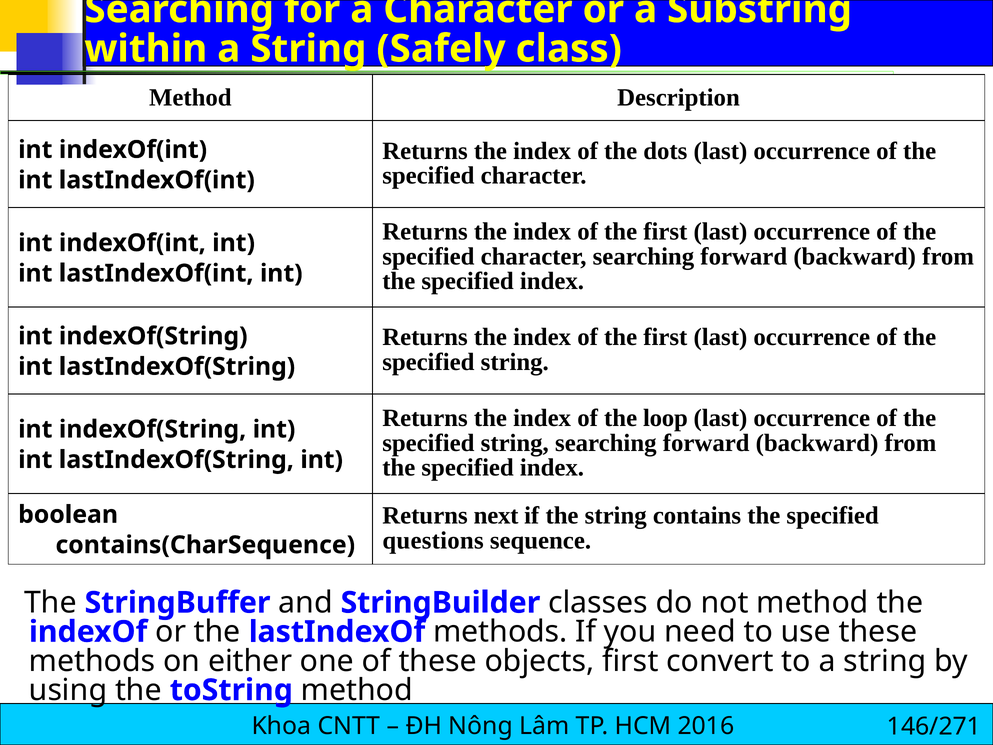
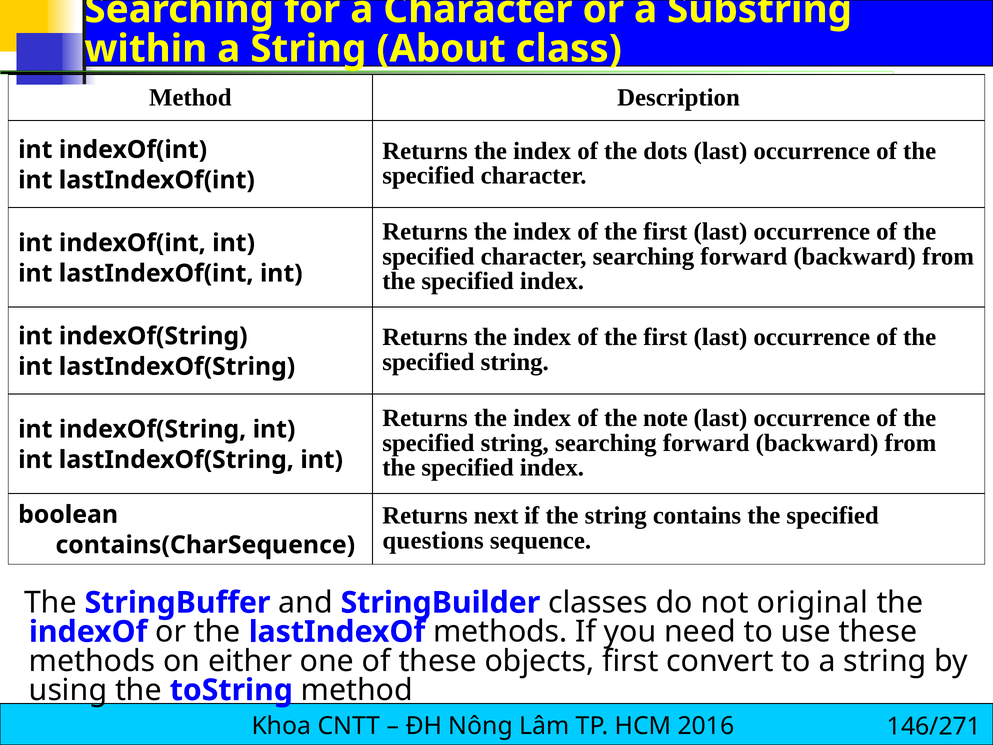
Safely: Safely -> About (441, 49)
loop: loop -> note (665, 418)
not method: method -> original (812, 603)
